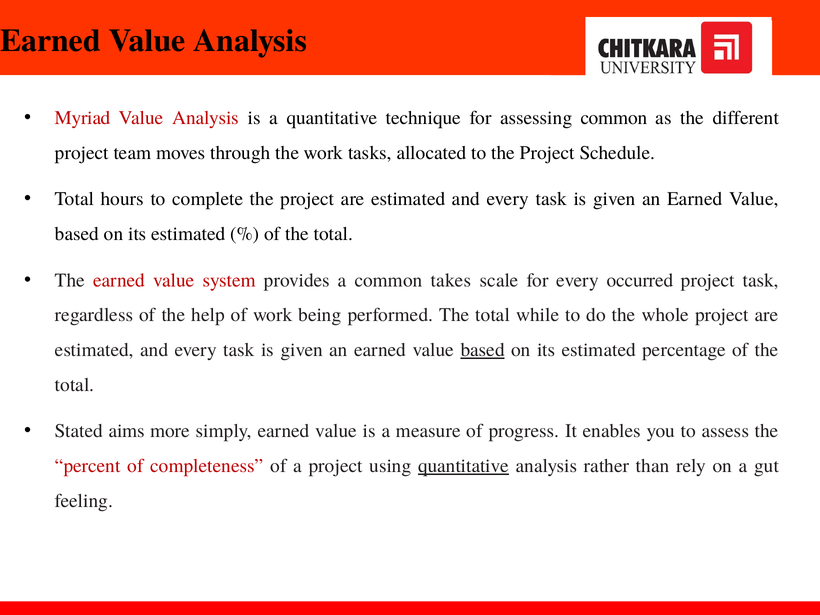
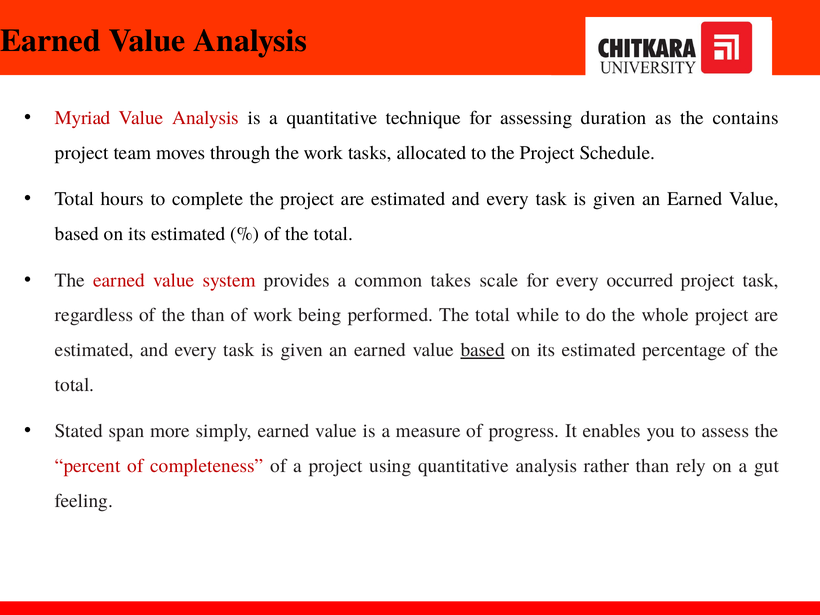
assessing common: common -> duration (614, 118)
different: different -> contains (746, 118)
the help: help -> than (208, 315)
aims: aims -> span (127, 431)
quantitative underline: present -> none (464, 466)
